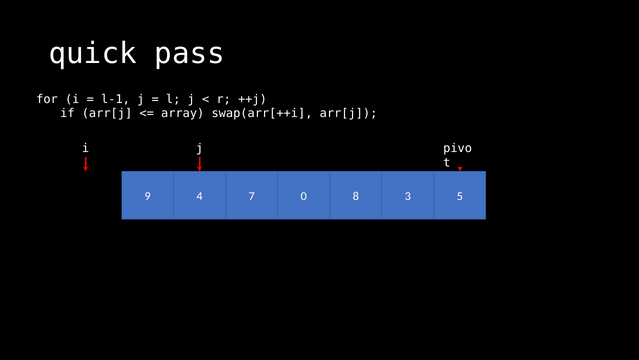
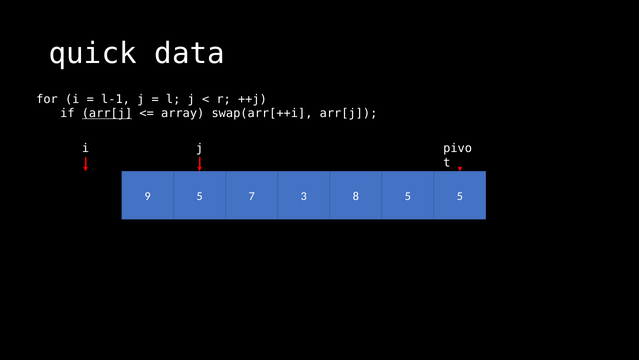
pass: pass -> data (190, 54)
arr[j underline: none -> present (107, 113)
9 4: 4 -> 5 (200, 196)
0: 0 -> 3 (304, 196)
8 3: 3 -> 5 (408, 196)
